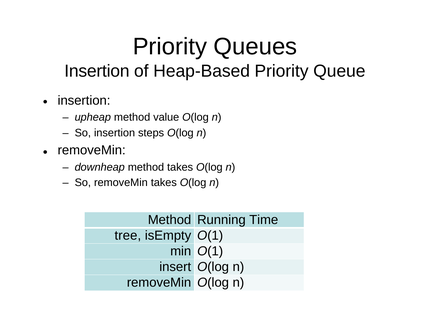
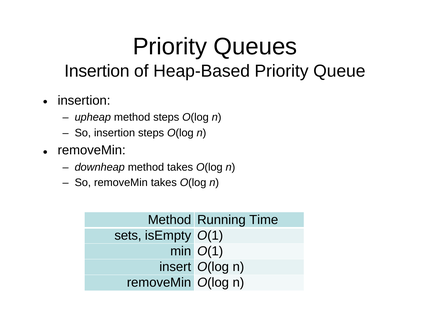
method value: value -> steps (166, 117)
tree: tree -> sets (128, 235)
